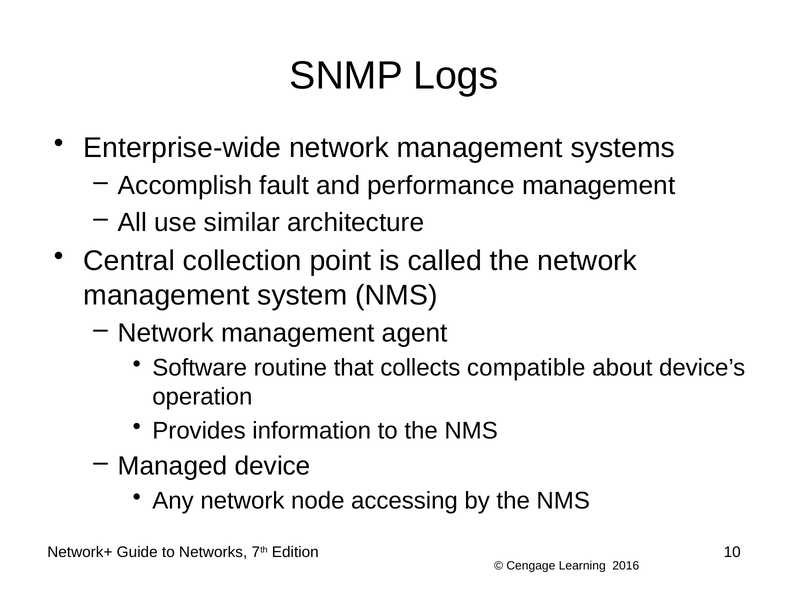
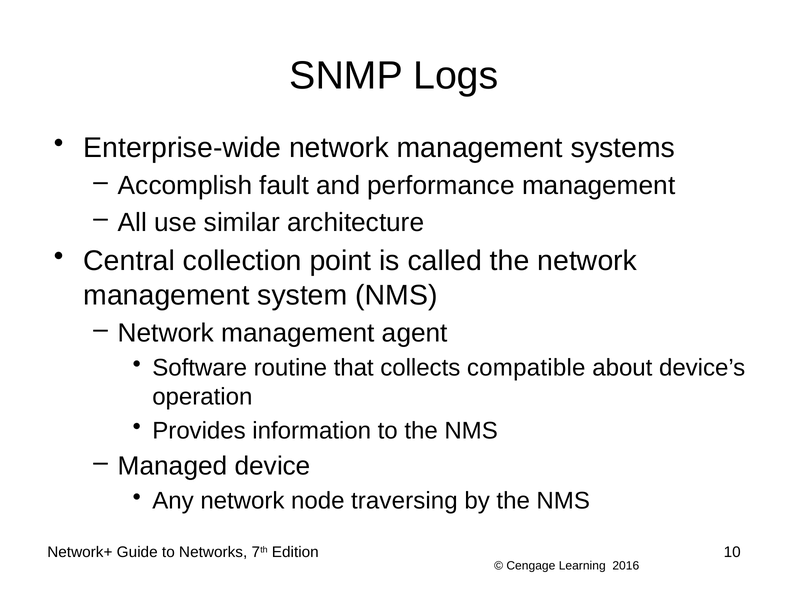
accessing: accessing -> traversing (404, 501)
